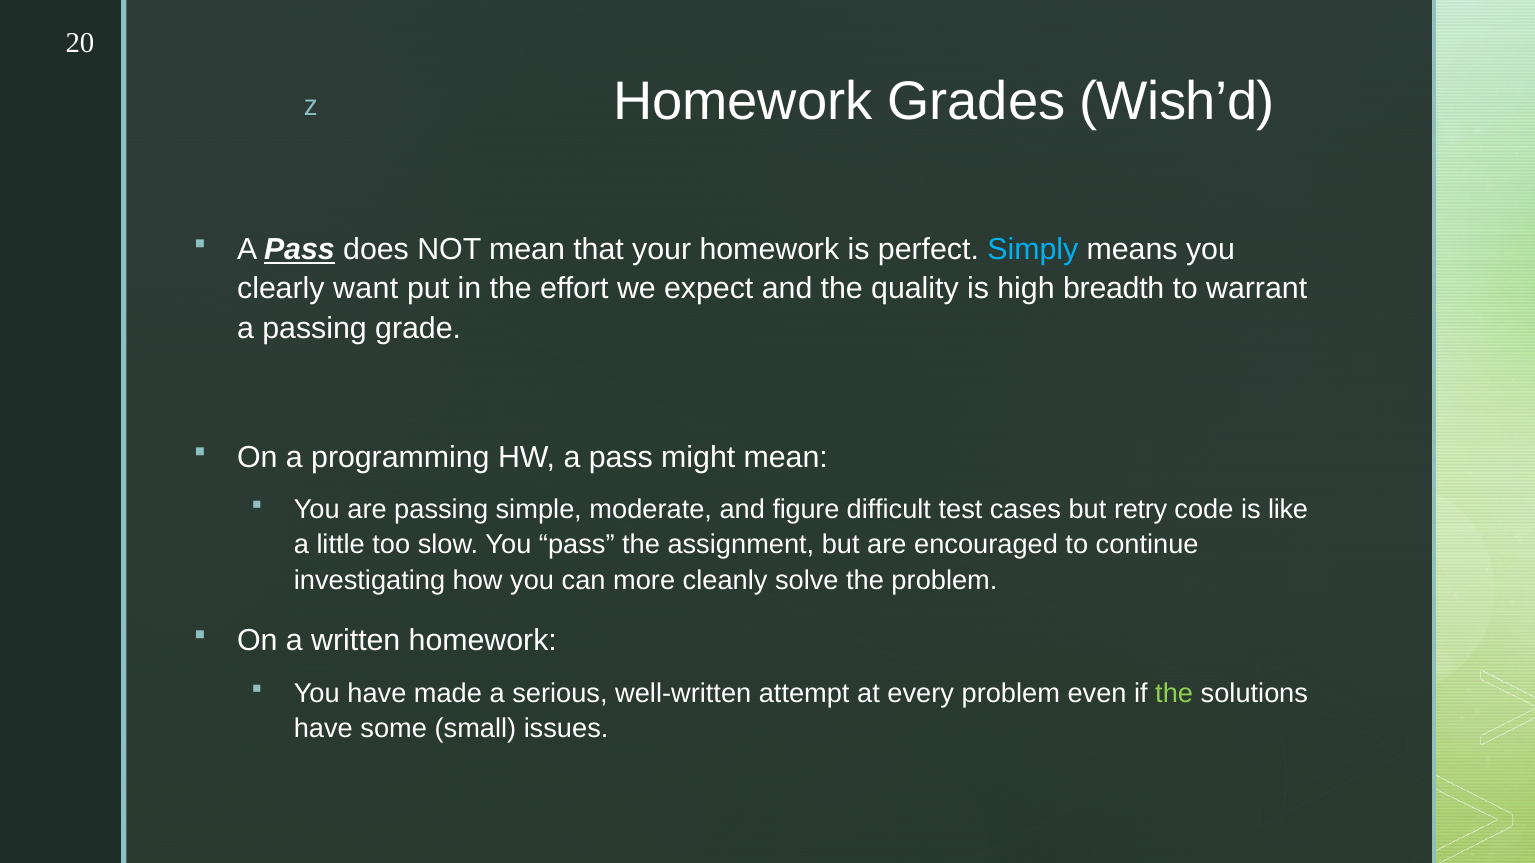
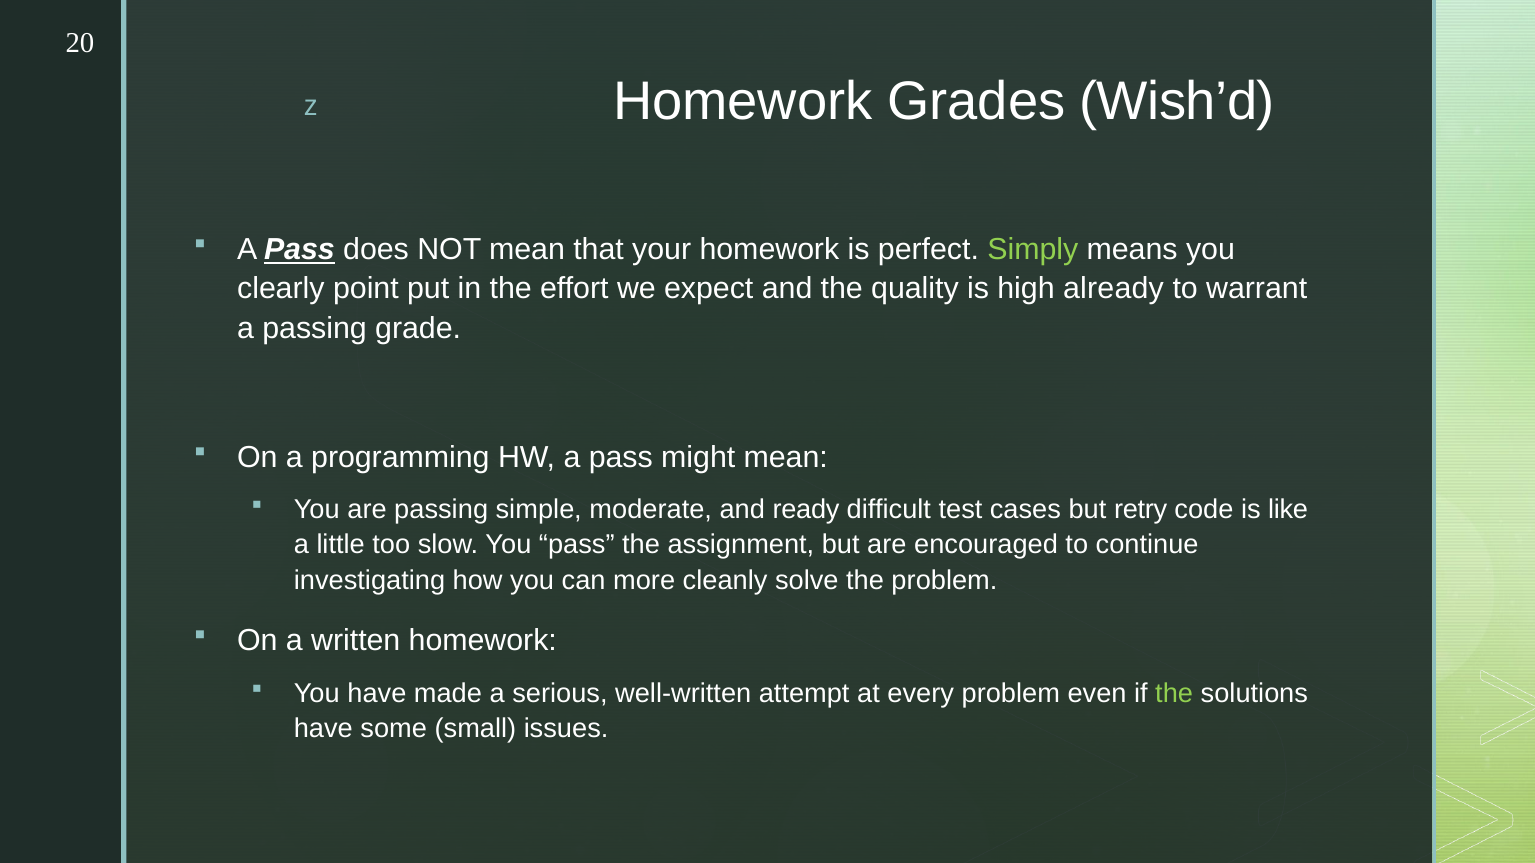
Simply colour: light blue -> light green (1033, 250)
want: want -> point (366, 289)
breadth: breadth -> already (1113, 289)
figure: figure -> ready (806, 510)
